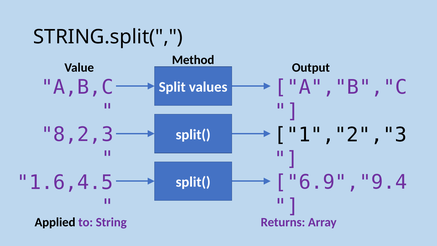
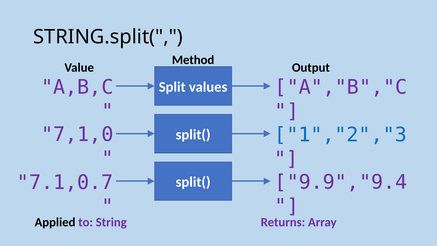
8,2,3: 8,2,3 -> 7,1,0 (77, 135)
1","2","3 colour: black -> blue (341, 135)
1.6,4.5: 1.6,4.5 -> 7.1,0.7 (65, 182)
6.9","9.4: 6.9","9.4 -> 9.9","9.4 (341, 182)
